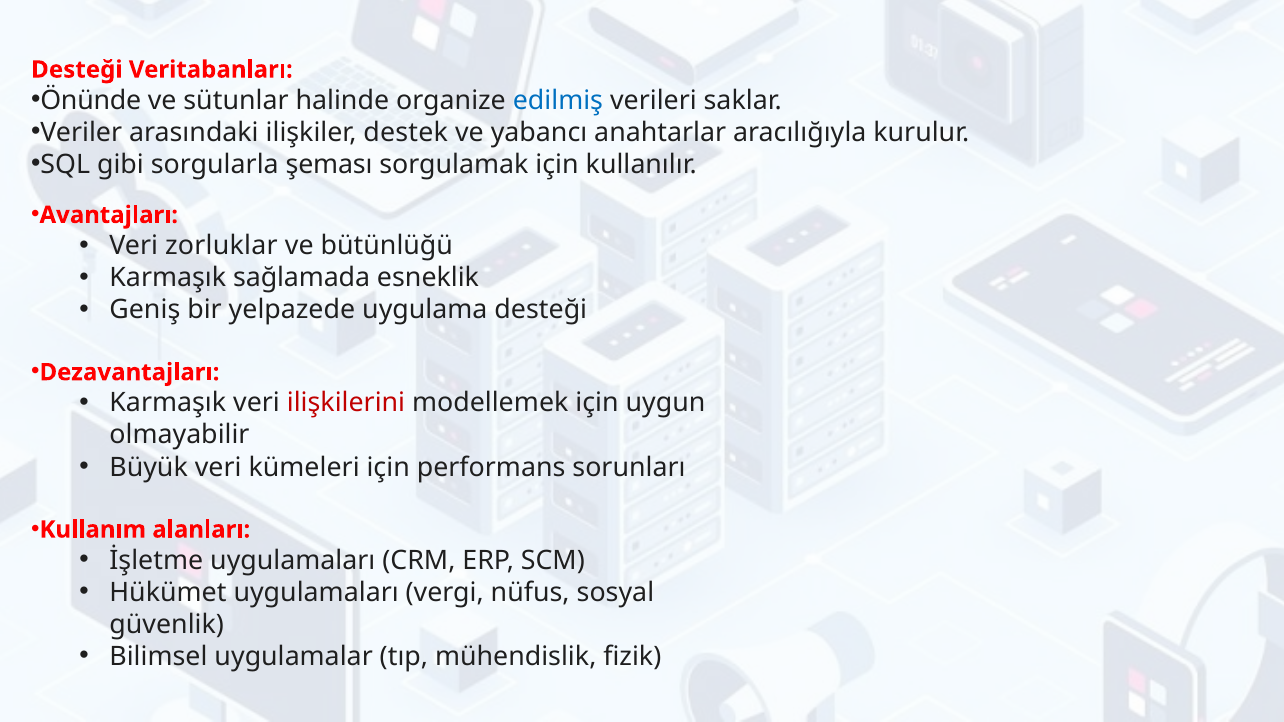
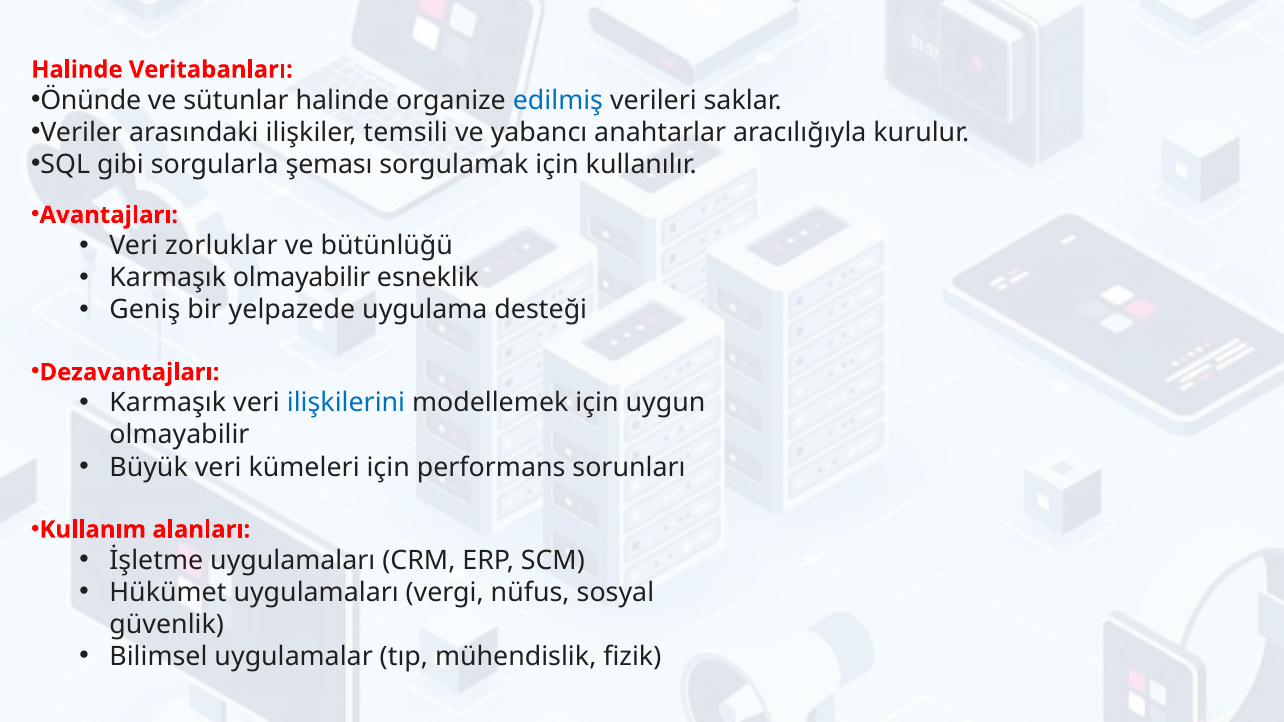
Desteği: Desteği -> Halinde (77, 70)
destek: destek -> temsili (406, 132)
Karmaşık sağlamada: sağlamada -> olmayabilir (302, 278)
ilişkilerini colour: red -> blue (346, 403)
